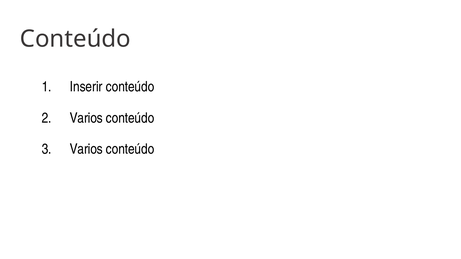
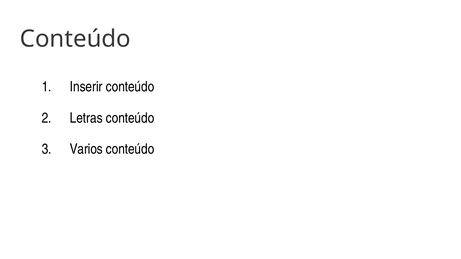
Varios: Varios -> Letras (86, 118)
